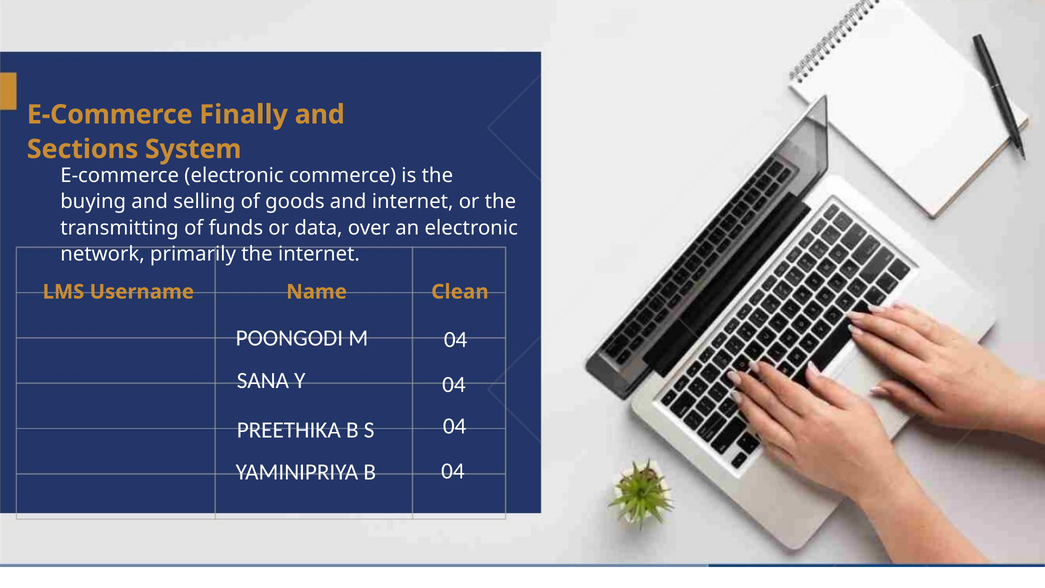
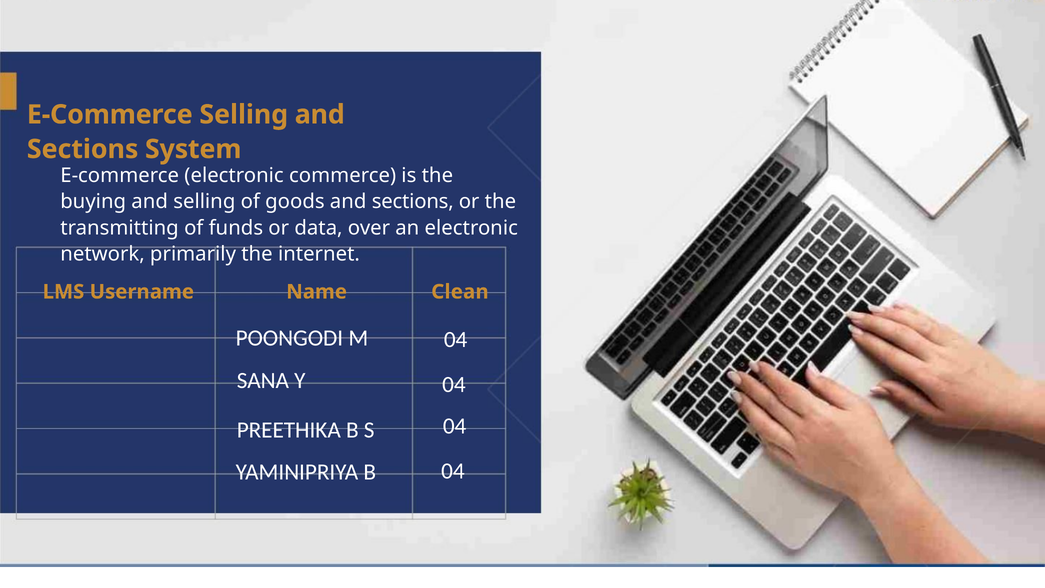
E-Commerce Finally: Finally -> Selling (244, 115)
goods and internet: internet -> sections (413, 202)
